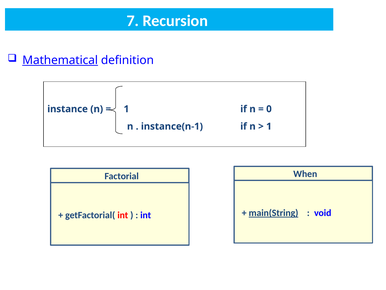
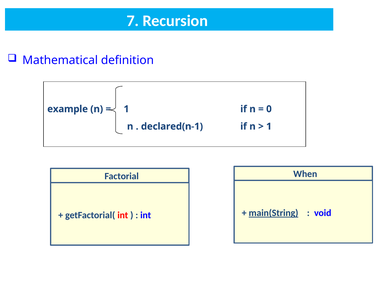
Mathematical underline: present -> none (60, 60)
instance: instance -> example (68, 109)
instance(n-1: instance(n-1 -> declared(n-1 (172, 126)
